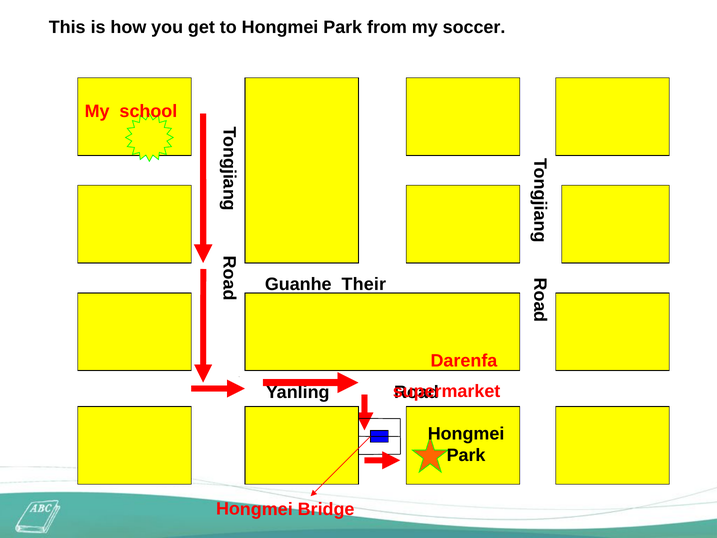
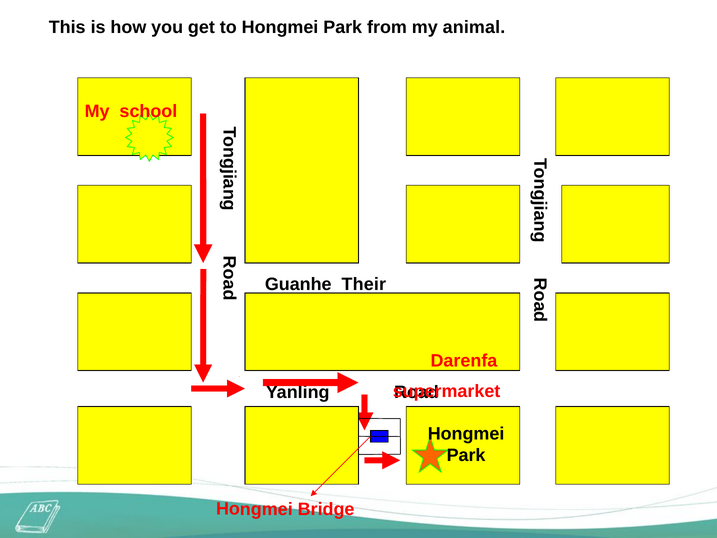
soccer: soccer -> animal (474, 27)
